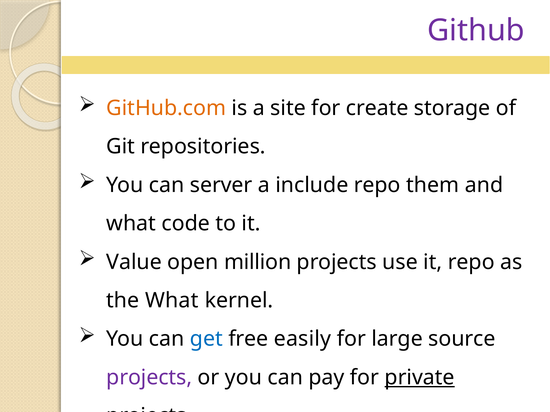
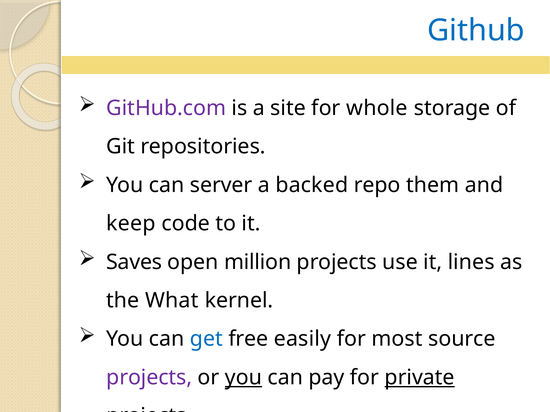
Github colour: purple -> blue (476, 31)
GitHub.com colour: orange -> purple (166, 108)
create: create -> whole (377, 108)
include: include -> backed (312, 185)
what: what -> keep (131, 224)
Value: Value -> Saves (134, 262)
it repo: repo -> lines (471, 262)
large: large -> most (397, 339)
you underline: none -> present (243, 378)
